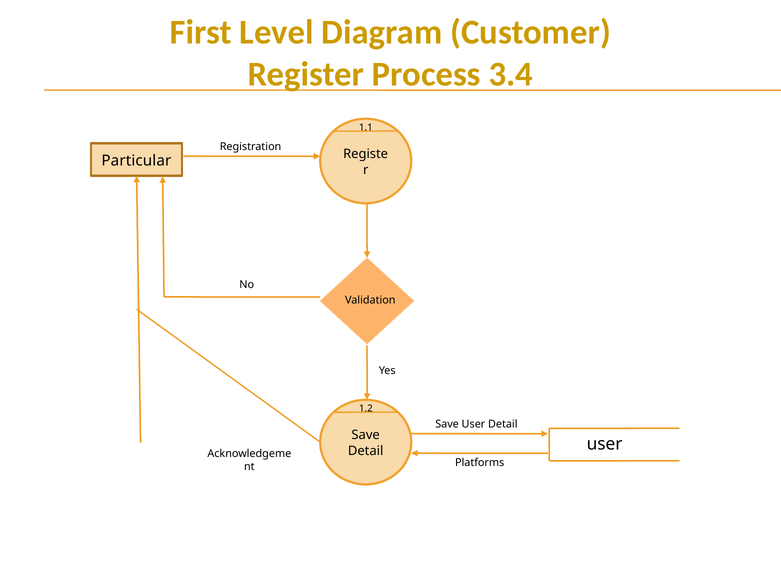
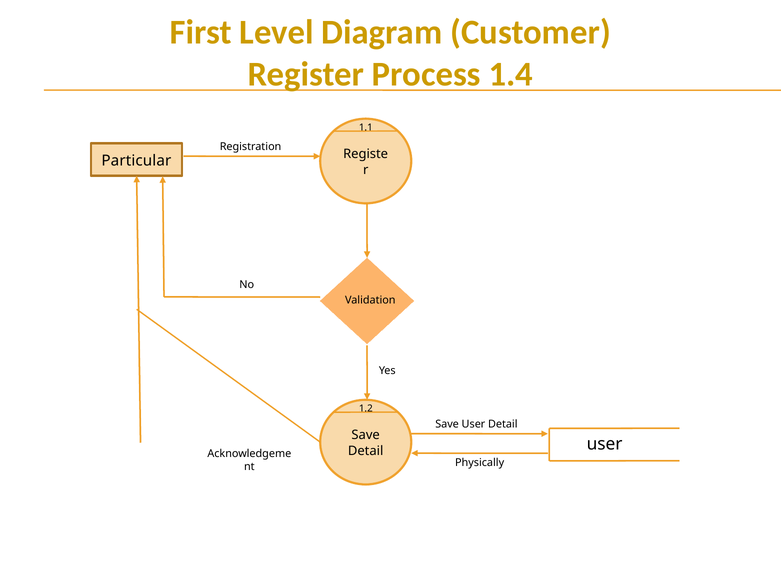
3.4: 3.4 -> 1.4 (511, 74)
Platforms: Platforms -> Physically (480, 463)
